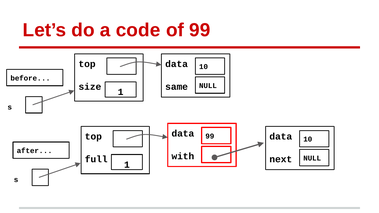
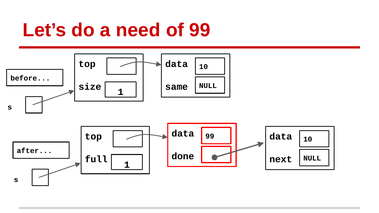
code: code -> need (138, 30)
with: with -> done (183, 156)
